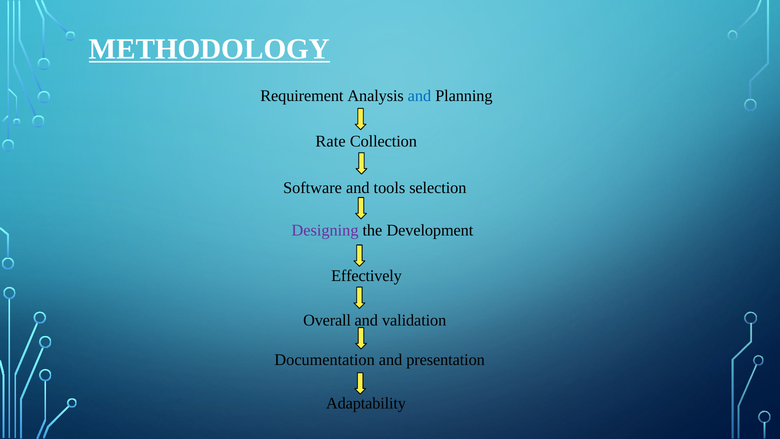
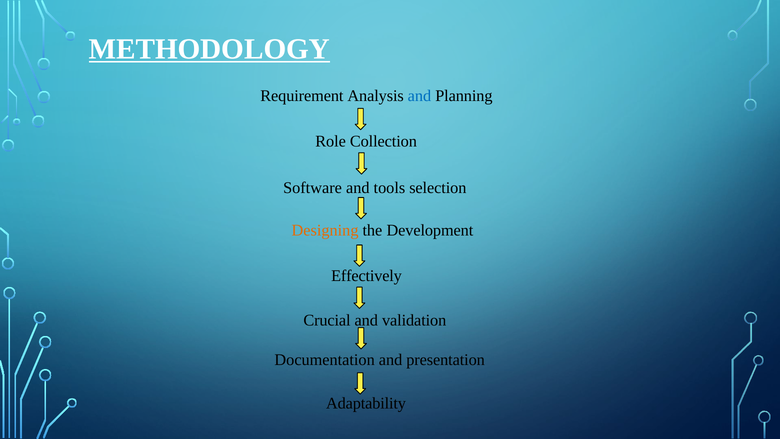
Rate: Rate -> Role (331, 142)
Designing colour: purple -> orange (325, 230)
Overall: Overall -> Crucial (327, 320)
